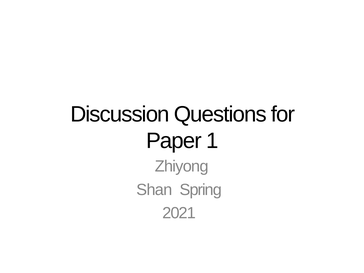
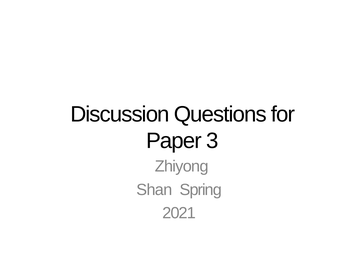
1: 1 -> 3 (212, 141)
